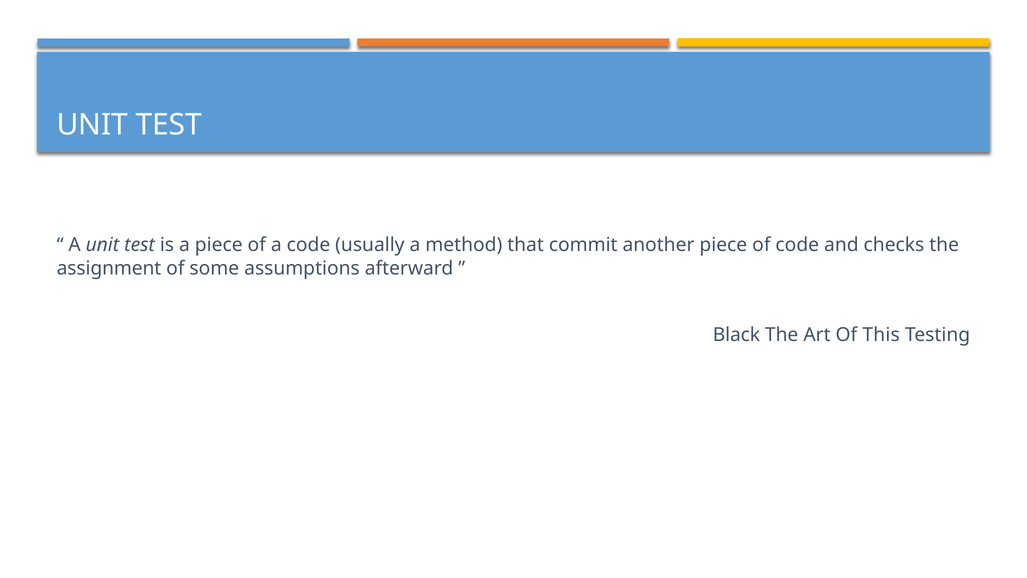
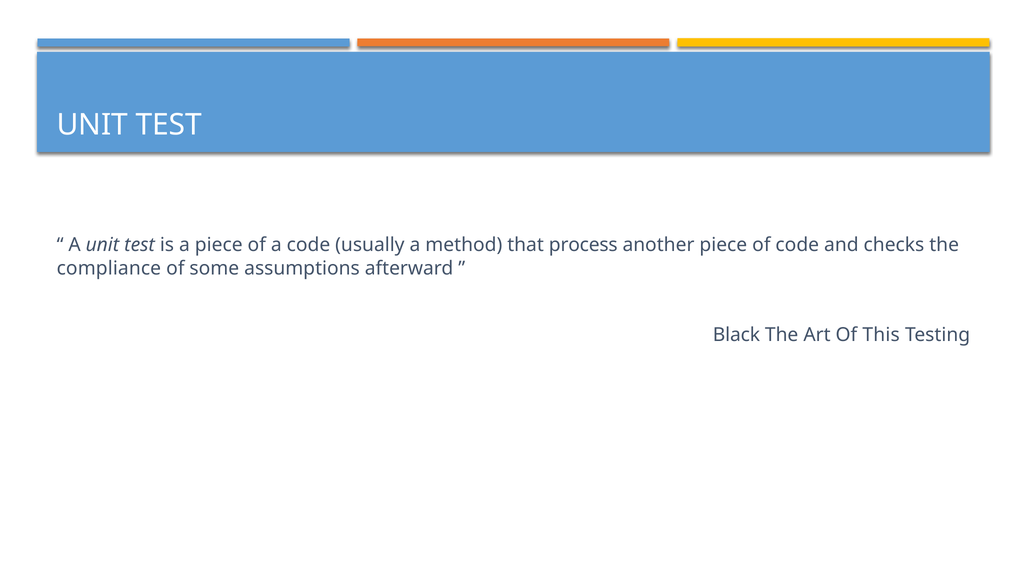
commit: commit -> process (583, 245)
assignment: assignment -> compliance (109, 268)
